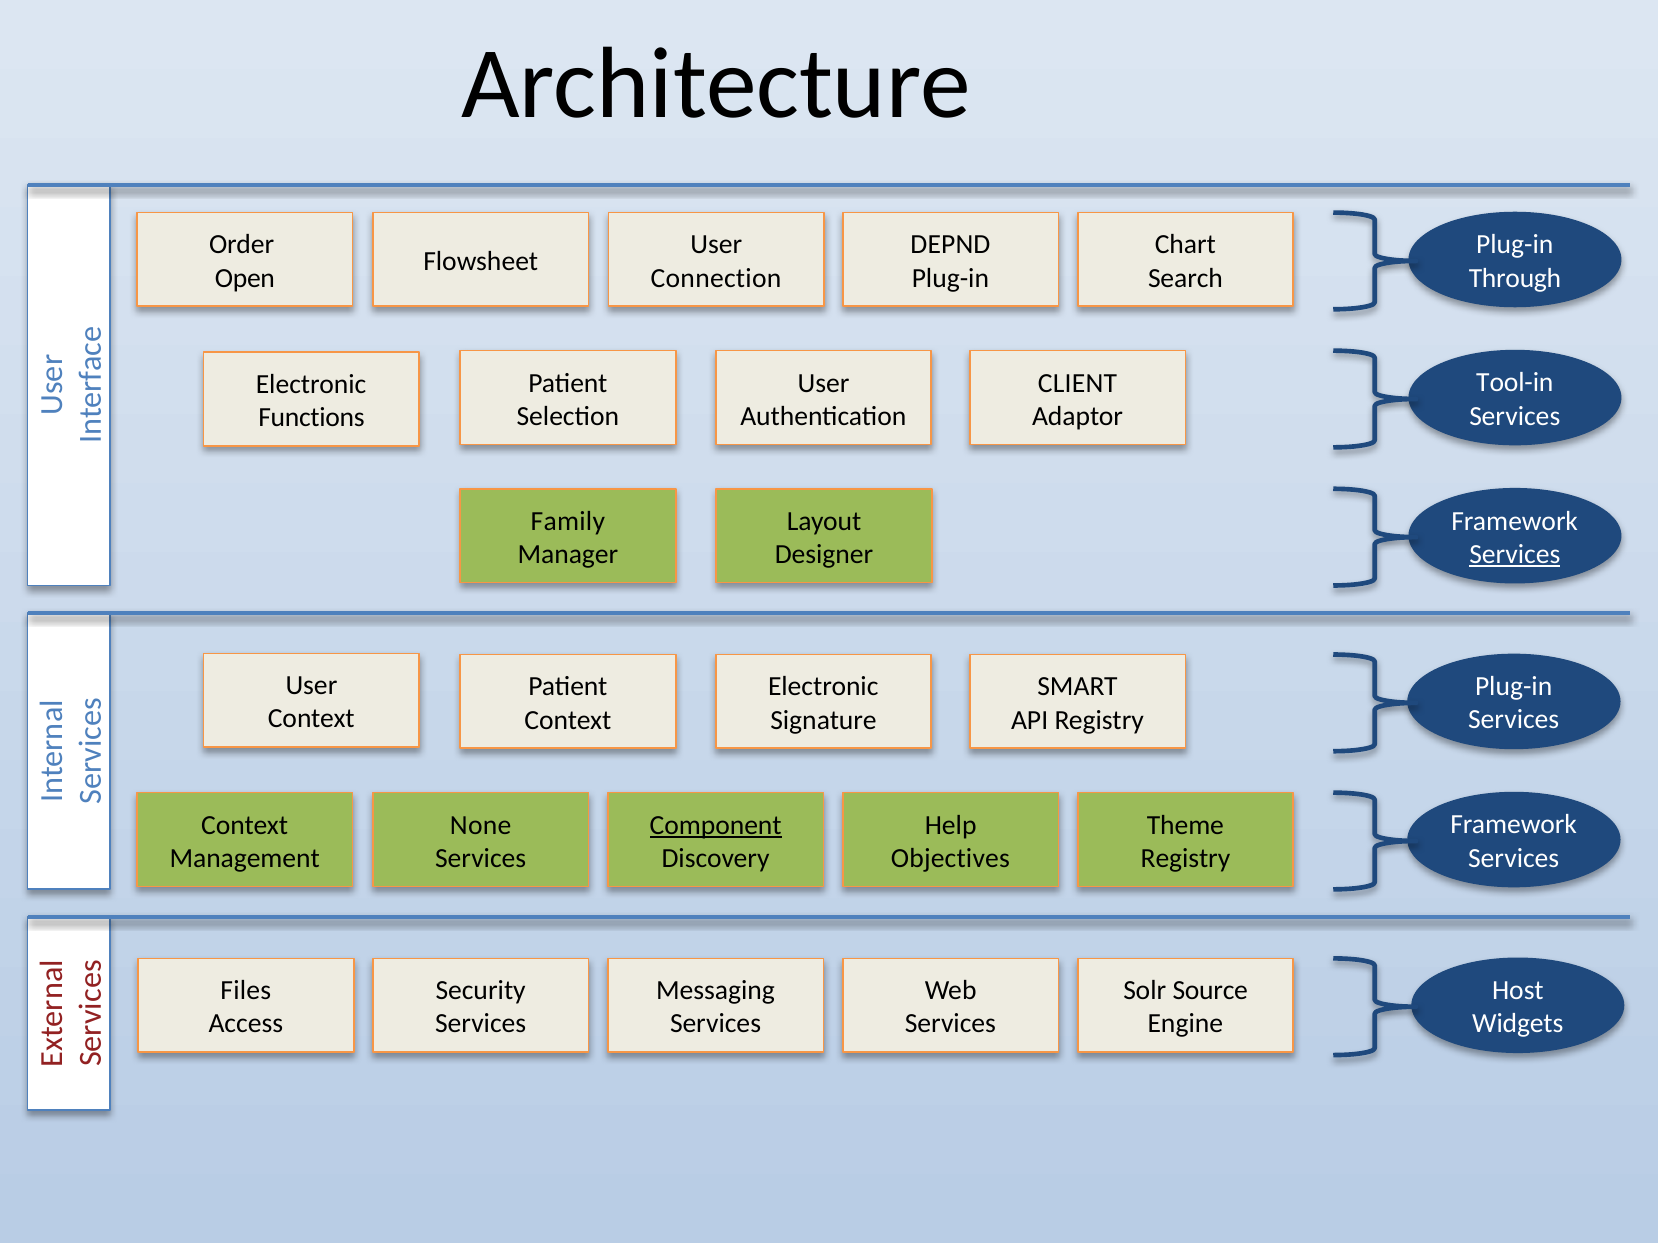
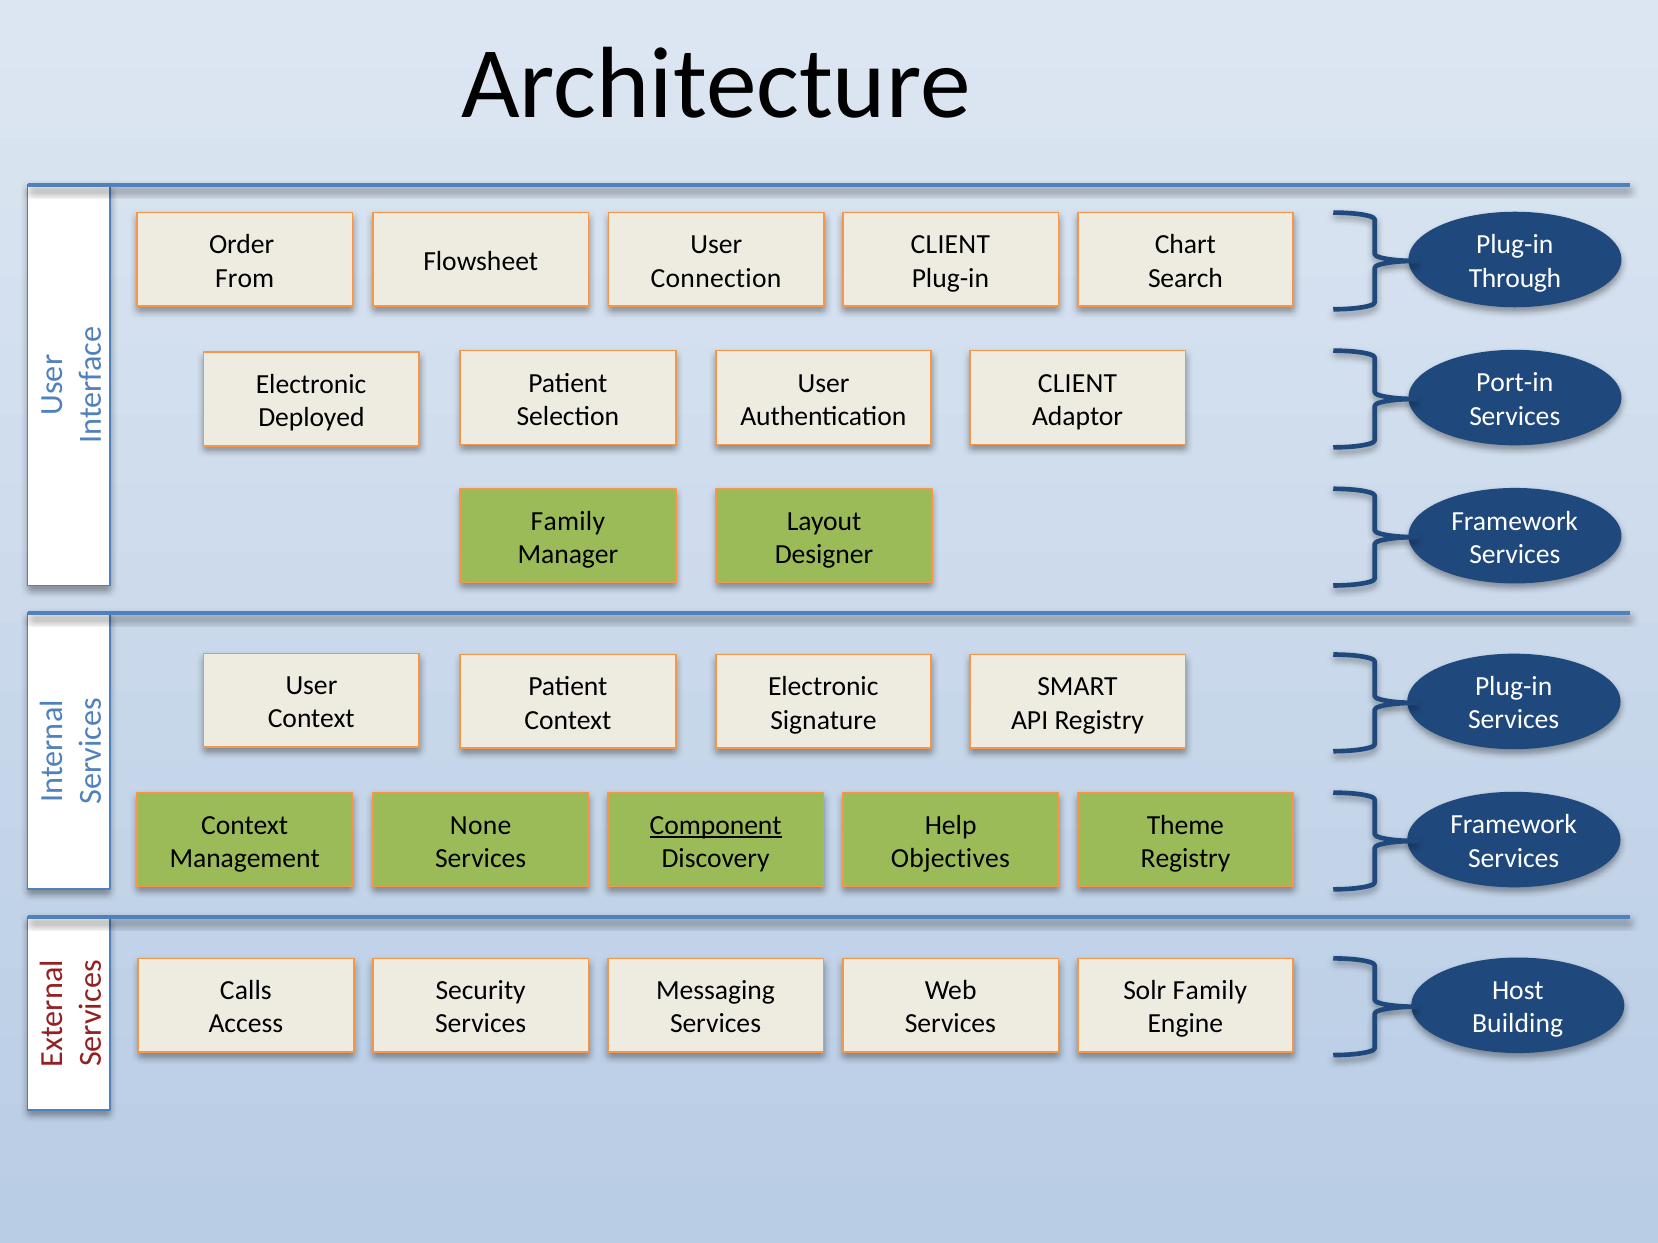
DEPND: DEPND -> CLIENT (950, 245)
Open: Open -> From (245, 278)
Tool-in: Tool-in -> Port-in (1515, 383)
Functions: Functions -> Deployed (311, 418)
Services underline: present -> none (1515, 554)
Files: Files -> Calls (246, 991)
Solr Source: Source -> Family (1210, 991)
Widgets: Widgets -> Building (1518, 1024)
